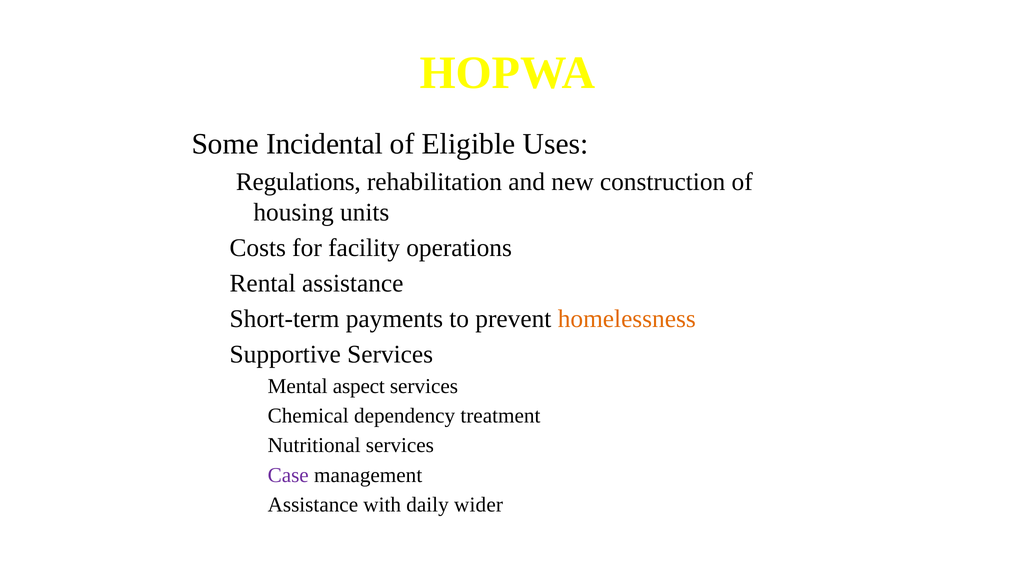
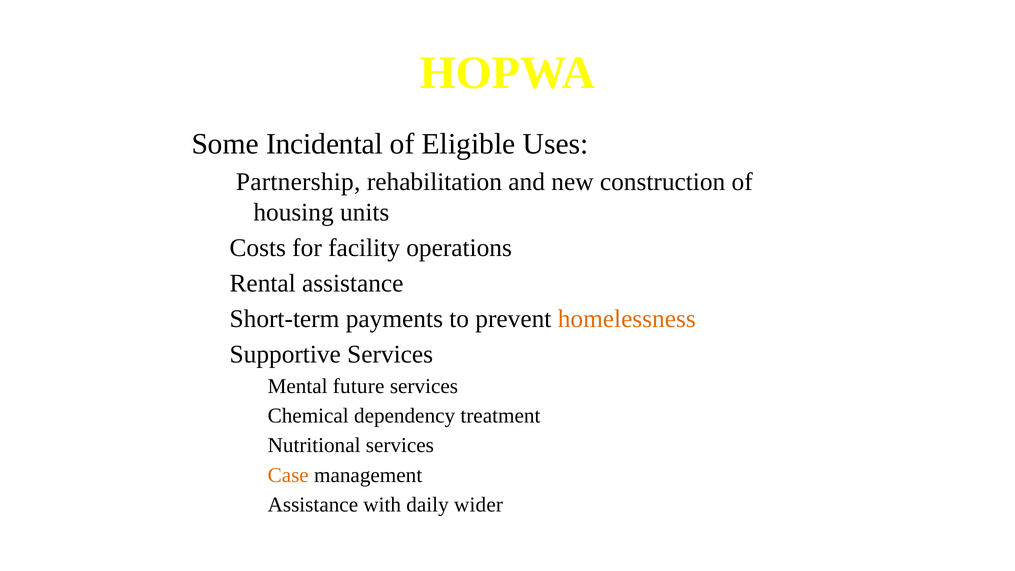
Regulations: Regulations -> Partnership (298, 182)
aspect: aspect -> future (359, 386)
Case colour: purple -> orange (288, 475)
